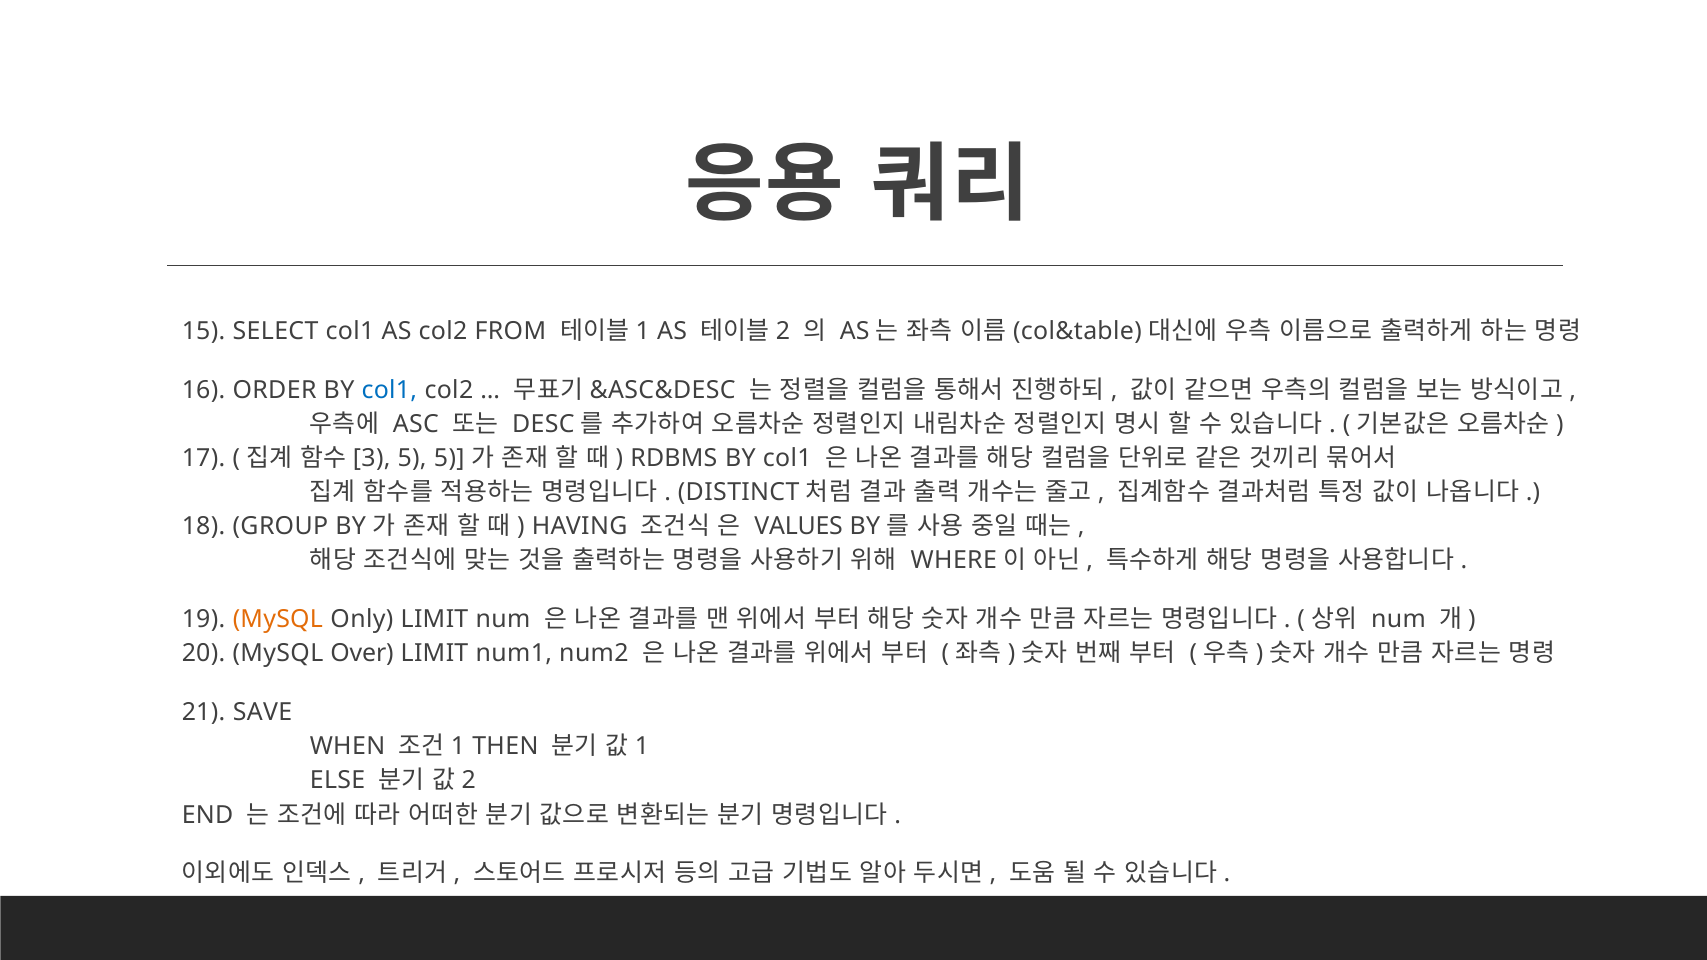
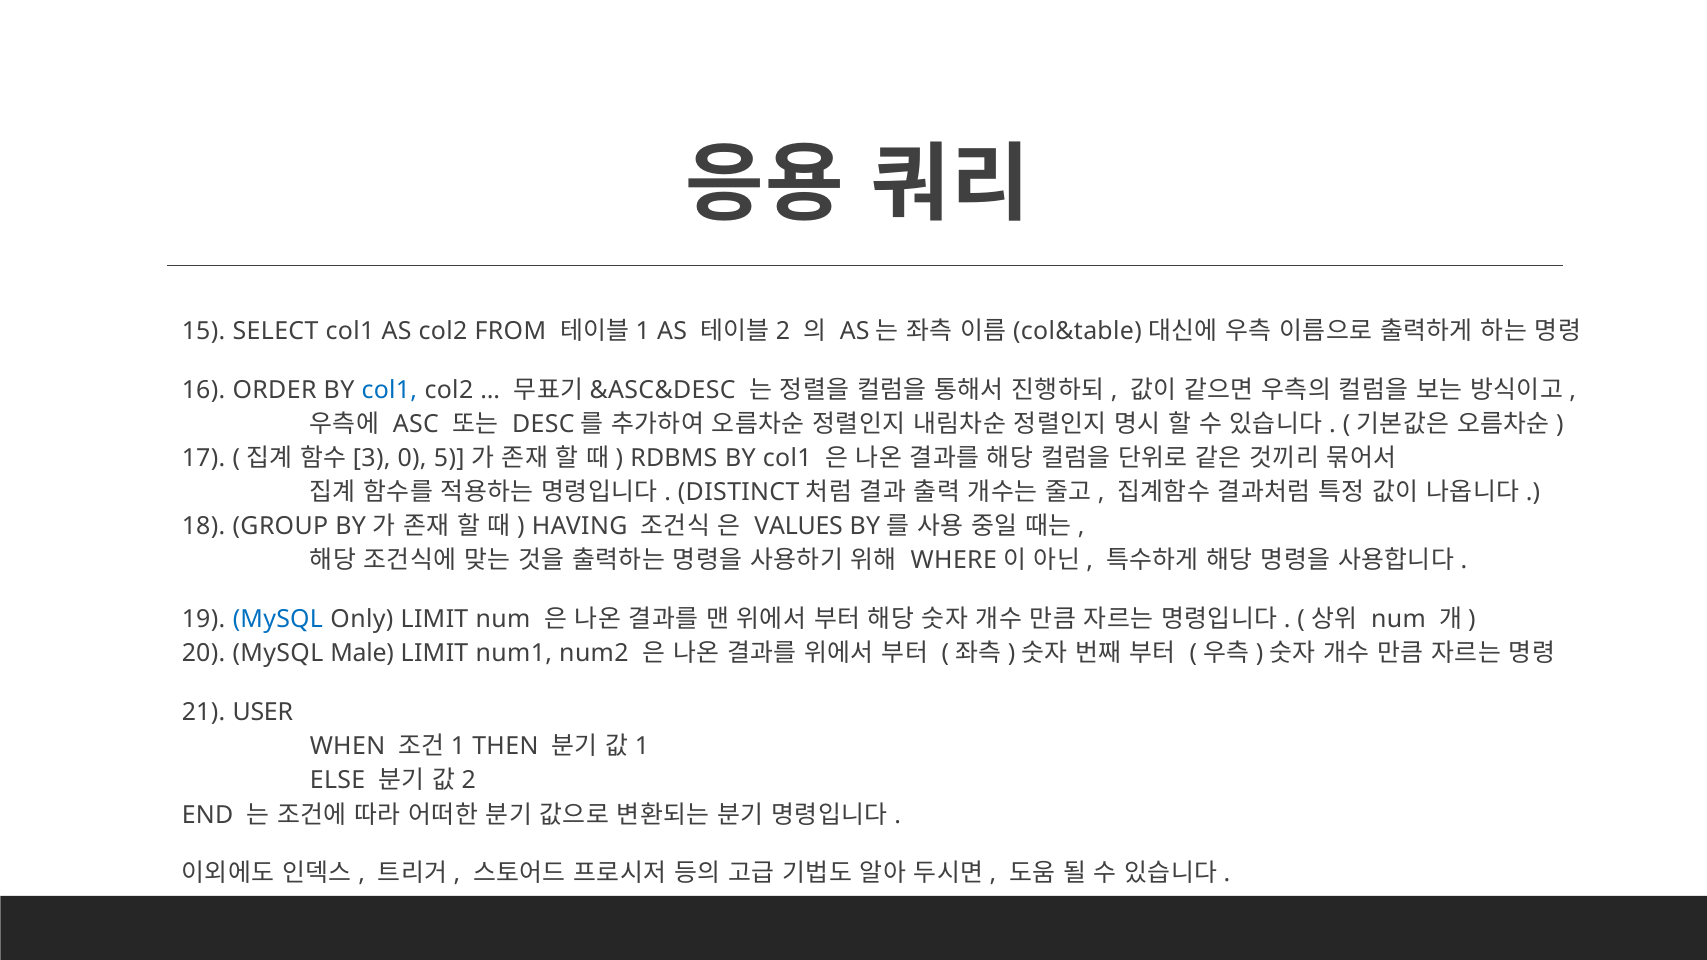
5: 5 -> 0 (412, 459)
MySQL colour: orange -> blue (278, 620)
Over: Over -> Male (362, 654)
SAVE: SAVE -> USER (263, 713)
